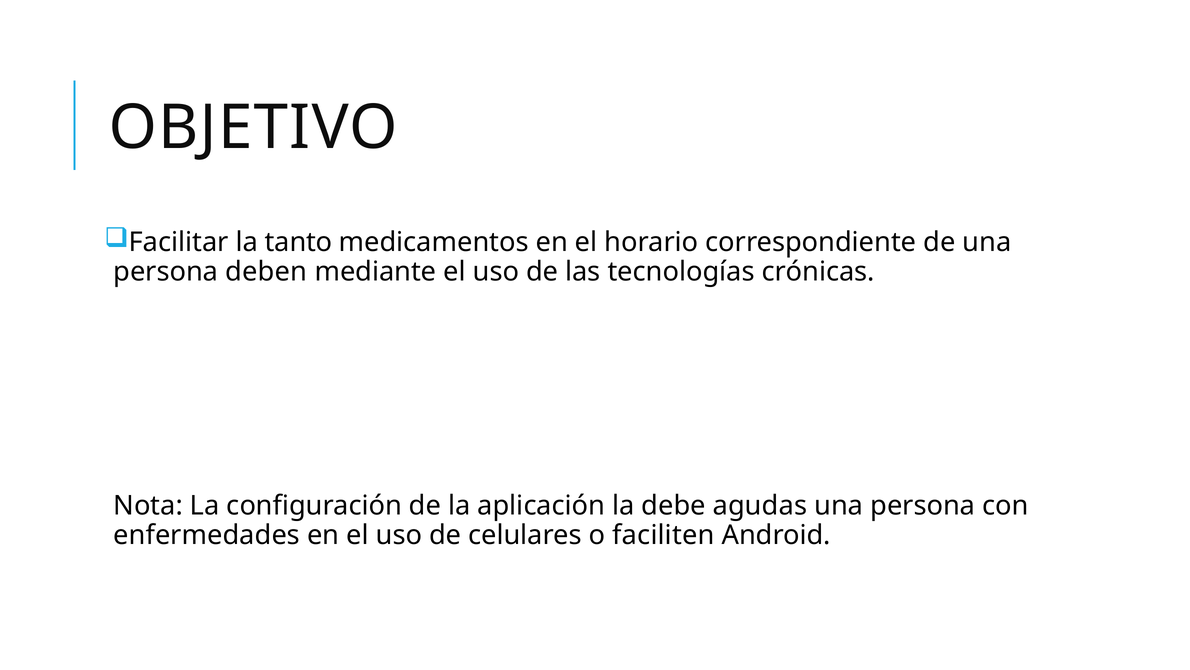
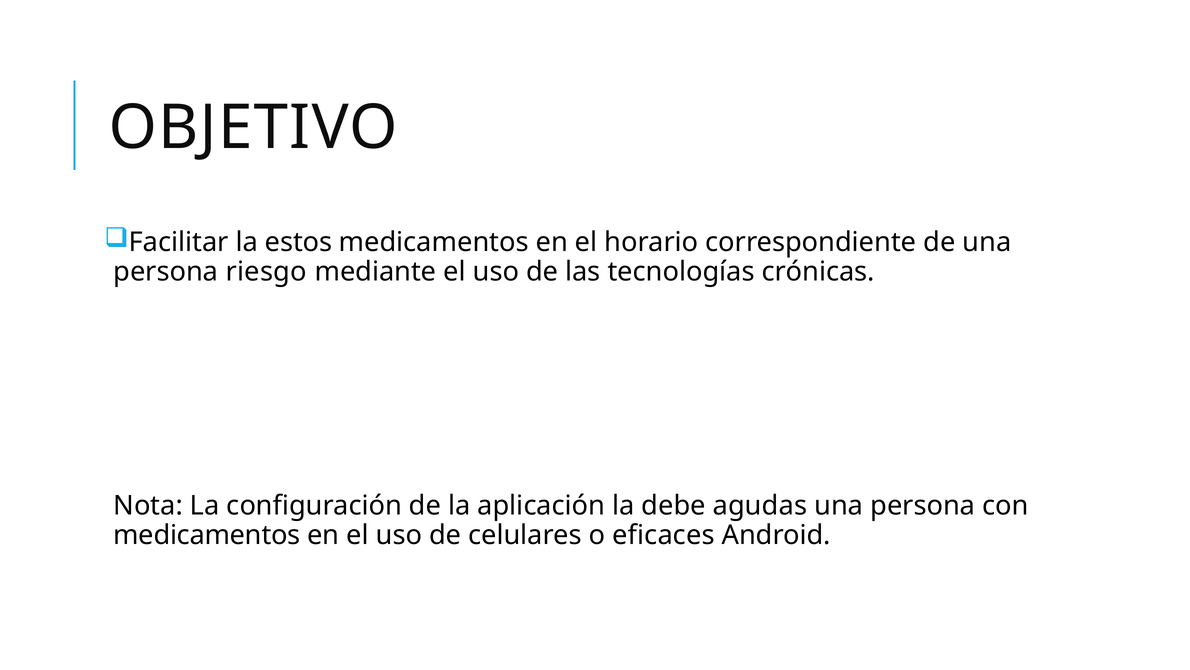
tanto: tanto -> estos (298, 242)
deben: deben -> riesgo (266, 272)
enfermedades: enfermedades -> medicamentos (207, 535)
faciliten: faciliten -> eficaces (664, 535)
